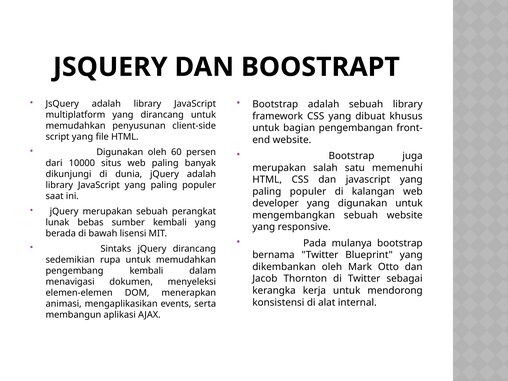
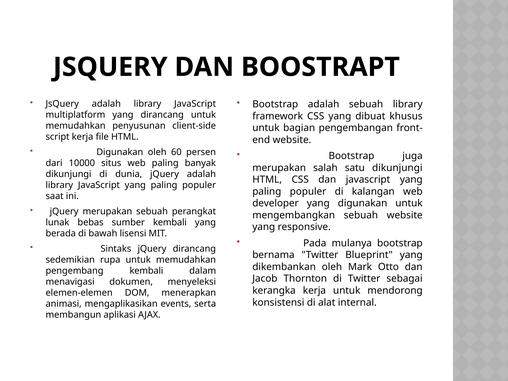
script yang: yang -> kerja (83, 137)
satu memenuhi: memenuhi -> dikunjungi (397, 168)
